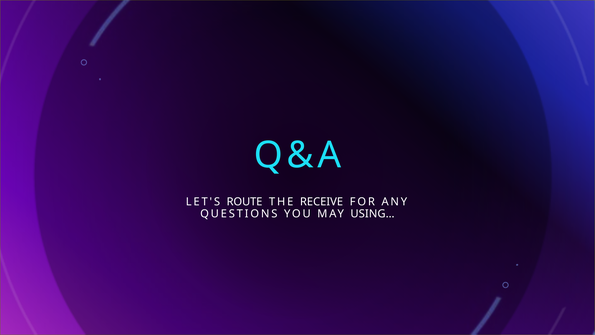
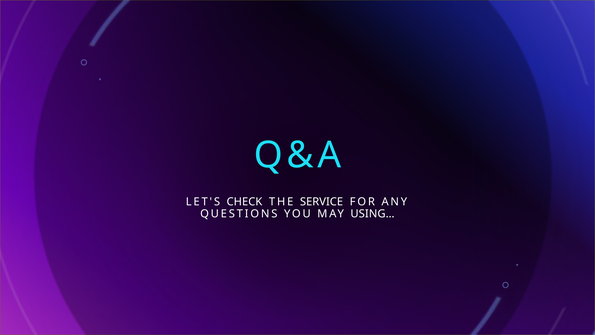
ROUTE: ROUTE -> CHECK (244, 202)
RECEIVE: RECEIVE -> SERVICE (322, 202)
